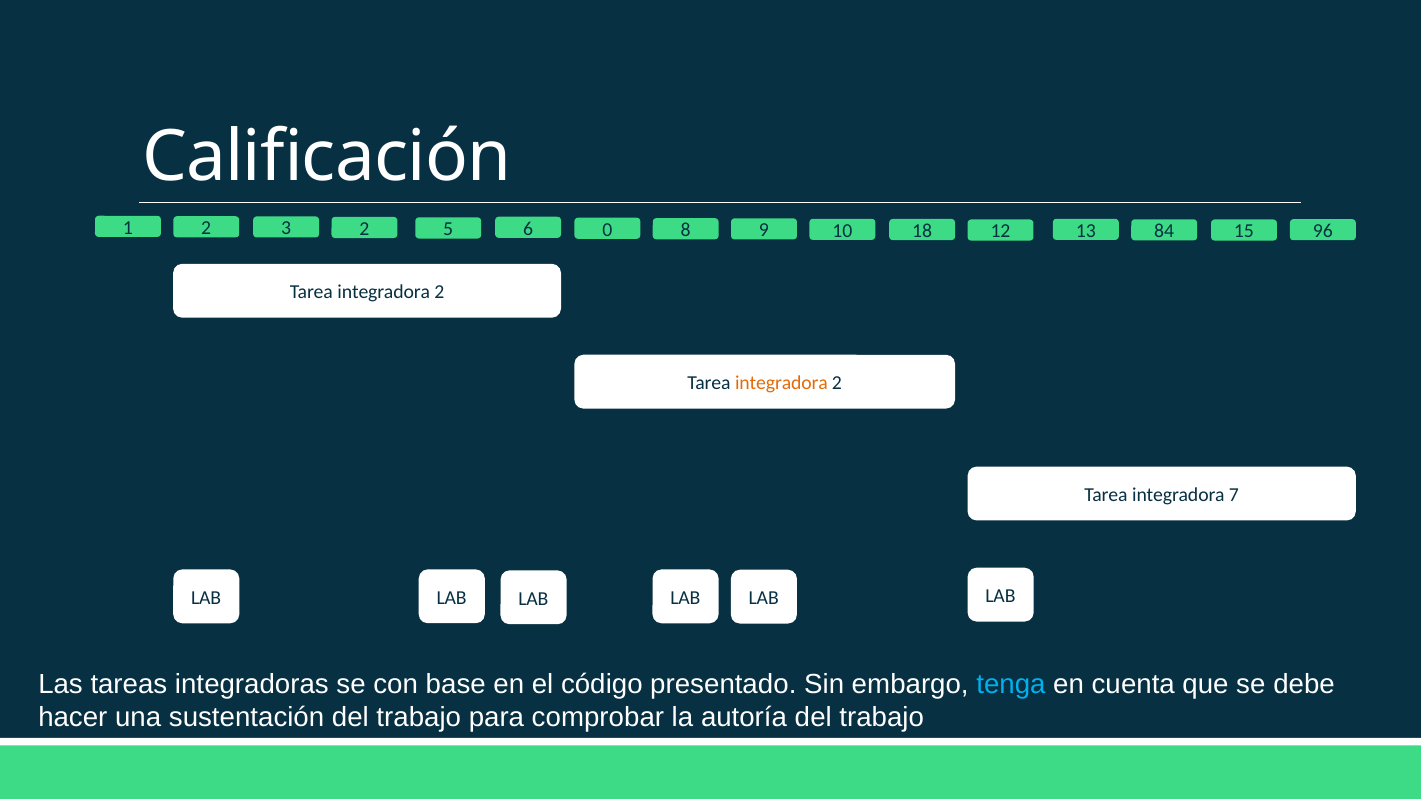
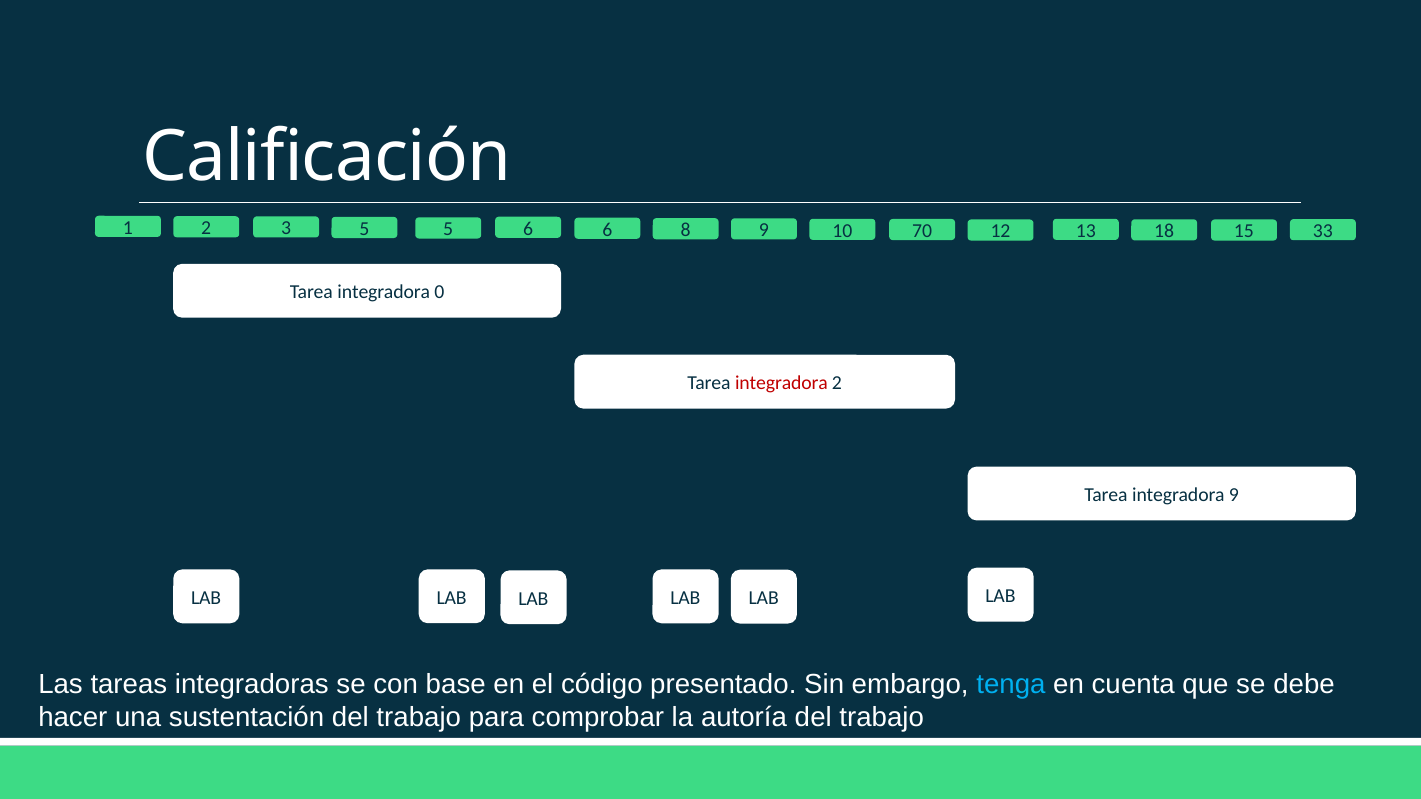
3 2: 2 -> 5 (364, 229)
6 0: 0 -> 6 (607, 230)
18: 18 -> 70 (922, 231)
84: 84 -> 18 (1164, 231)
96: 96 -> 33 (1323, 231)
2: 2 -> 0 (439, 292)
integradora colour: orange -> red (781, 383)
integradora 7: 7 -> 9 (1234, 495)
